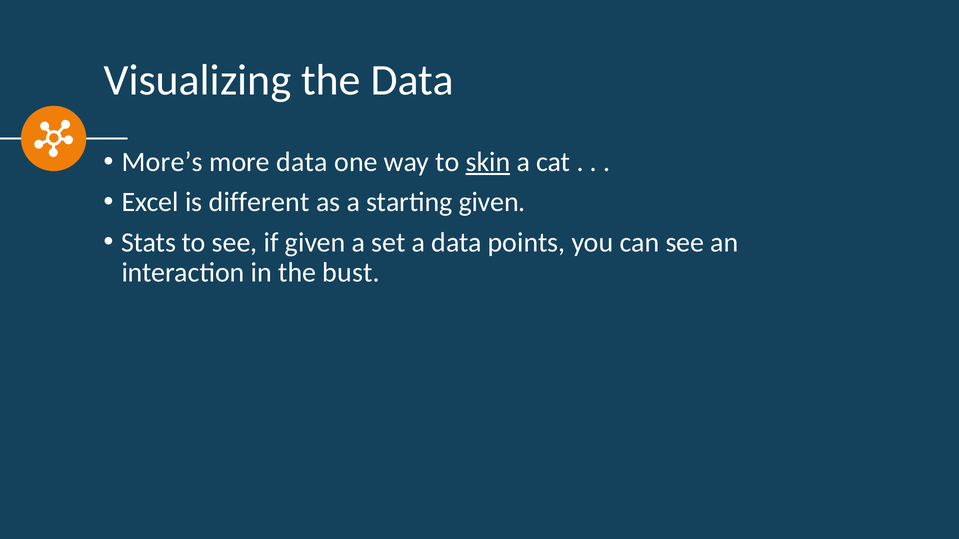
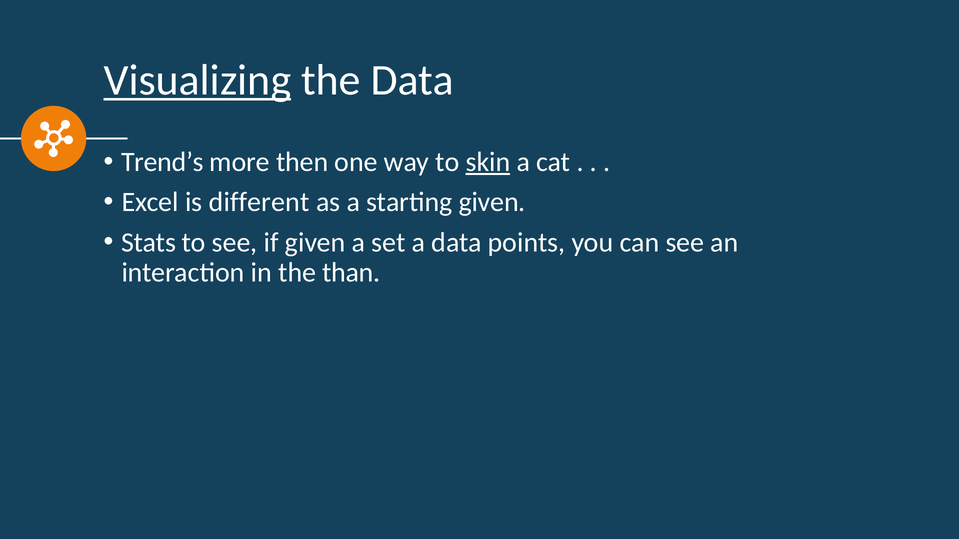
Visualizing underline: none -> present (197, 81)
More’s: More’s -> Trend’s (162, 162)
more data: data -> then (302, 162)
bust: bust -> than (351, 273)
